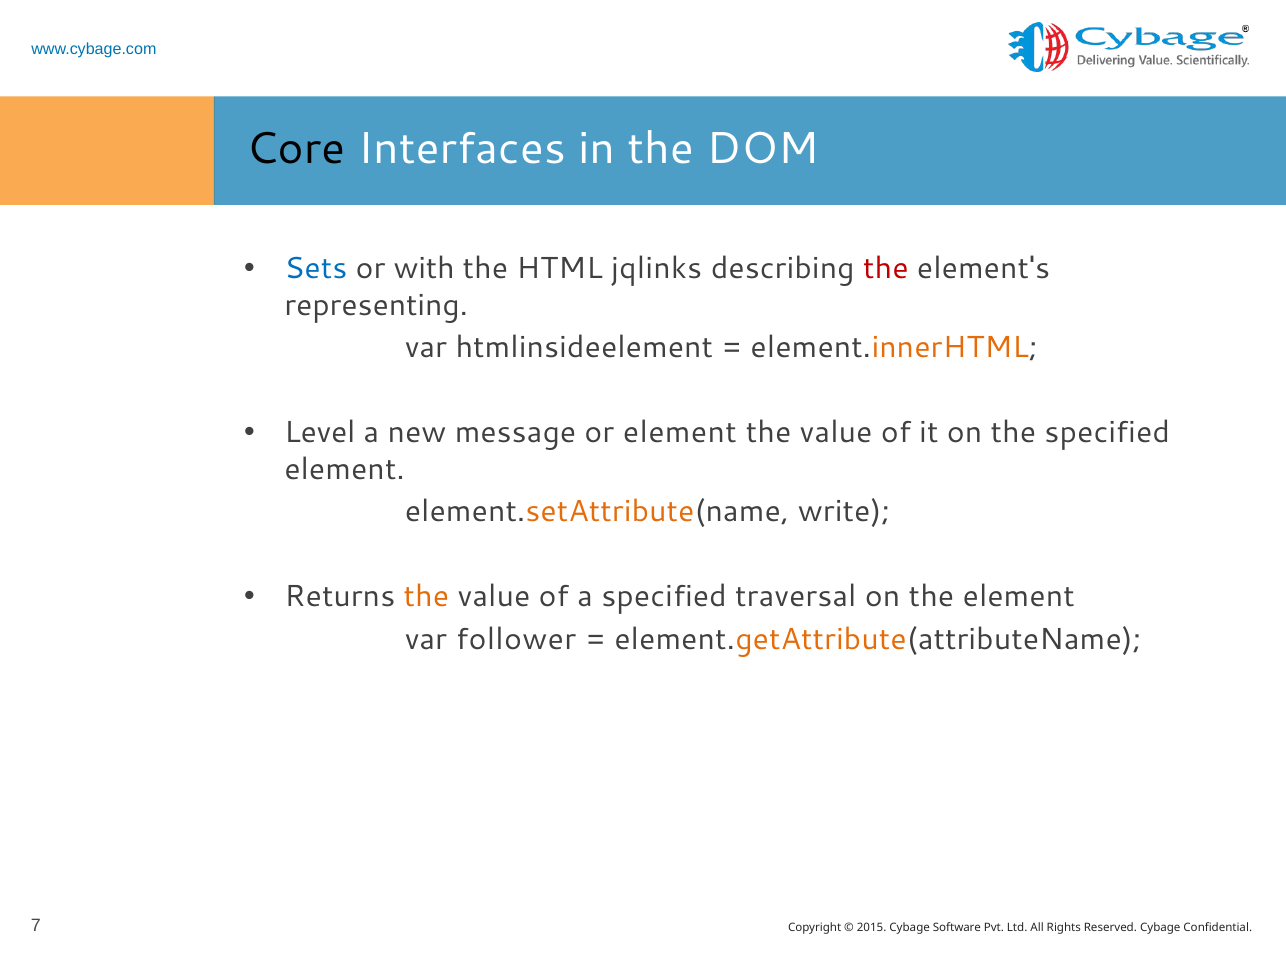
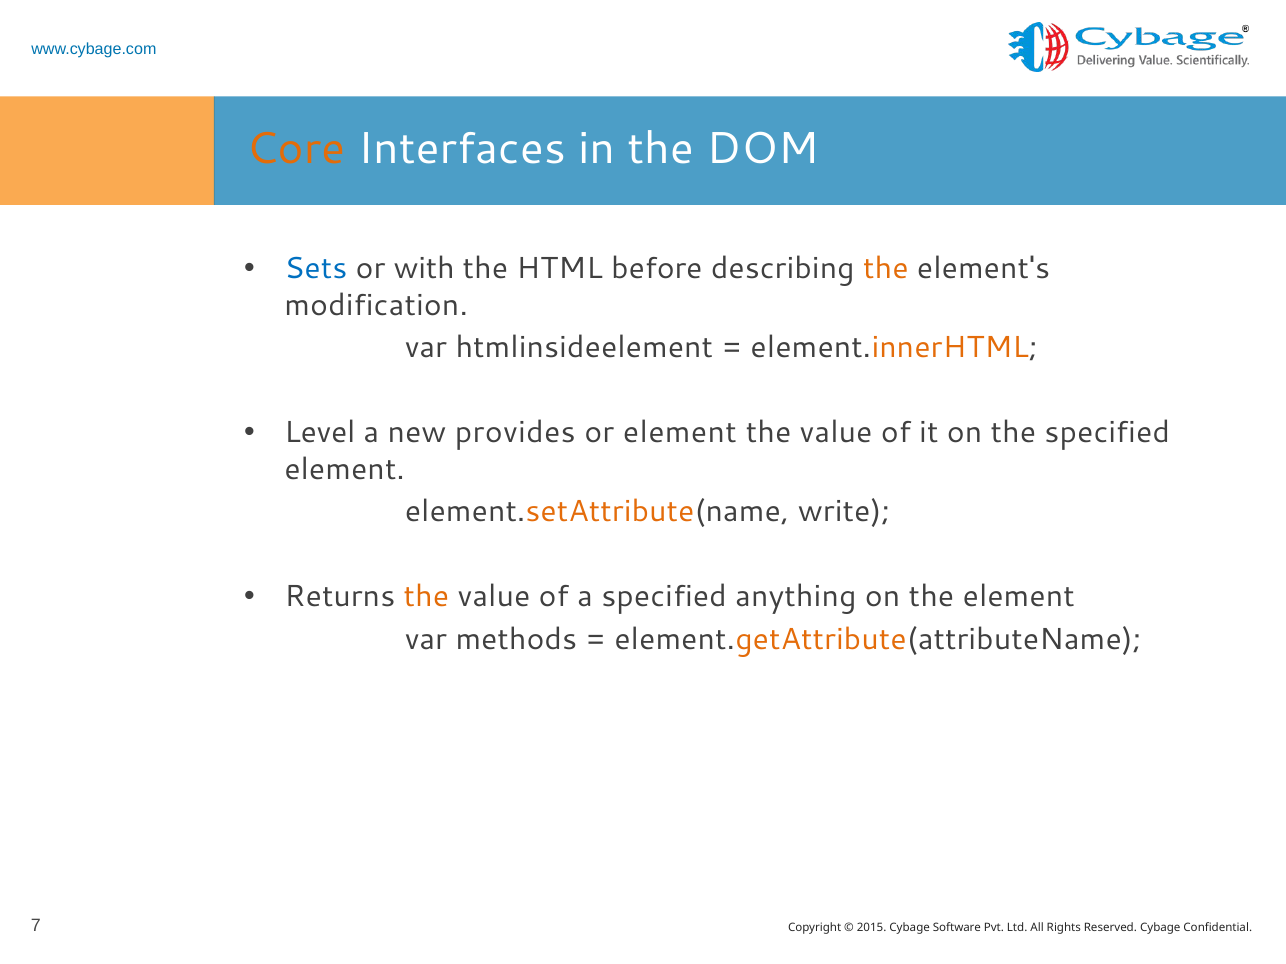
Core colour: black -> orange (296, 149)
jqlinks: jqlinks -> before (657, 269)
the colour: red -> orange (886, 269)
representing: representing -> modification (376, 305)
message: message -> provides (515, 433)
traversal: traversal -> anything (796, 597)
follower: follower -> methods (516, 639)
